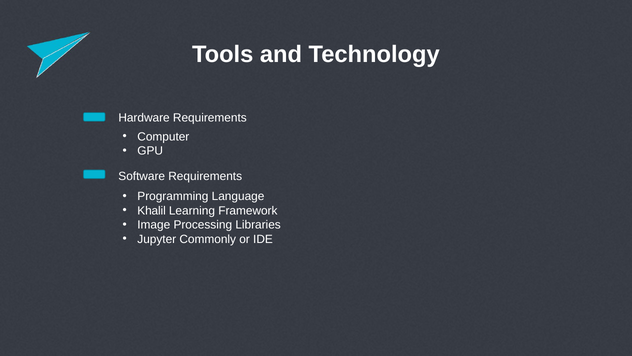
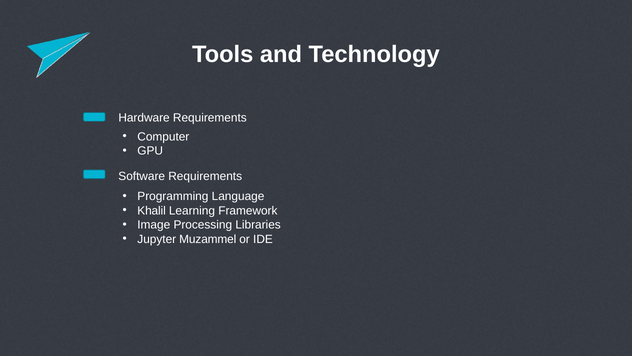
Commonly: Commonly -> Muzammel (208, 239)
